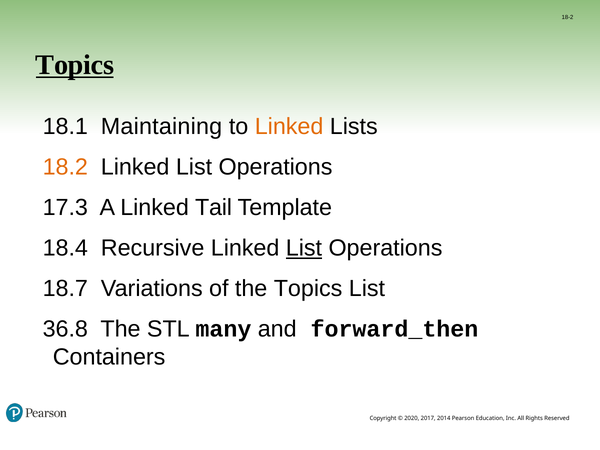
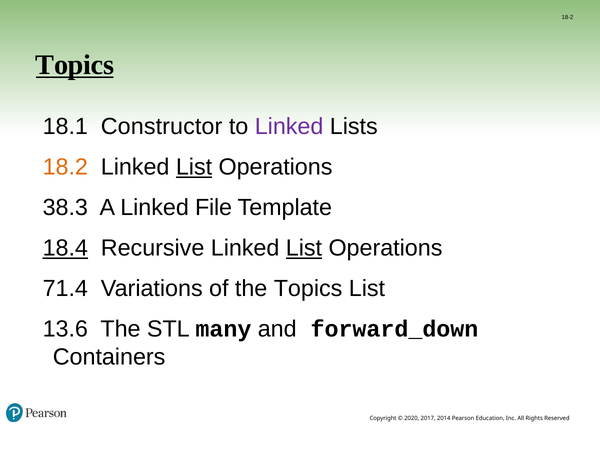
Maintaining: Maintaining -> Constructor (162, 127)
Linked colour: orange -> purple (289, 127)
List underline: none -> present (194, 167)
17.3: 17.3 -> 38.3 (65, 208)
Tail: Tail -> File (214, 208)
18.4 underline: none -> present (65, 248)
18.7: 18.7 -> 71.4 (65, 289)
36.8: 36.8 -> 13.6 (65, 329)
forward_then: forward_then -> forward_down (394, 329)
